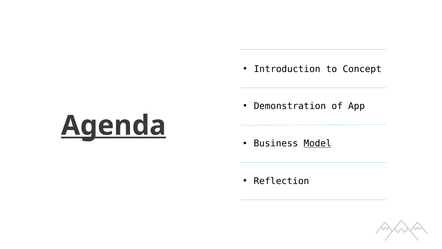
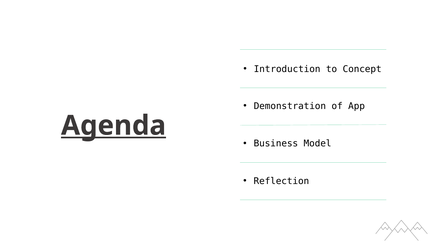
Model underline: present -> none (318, 143)
